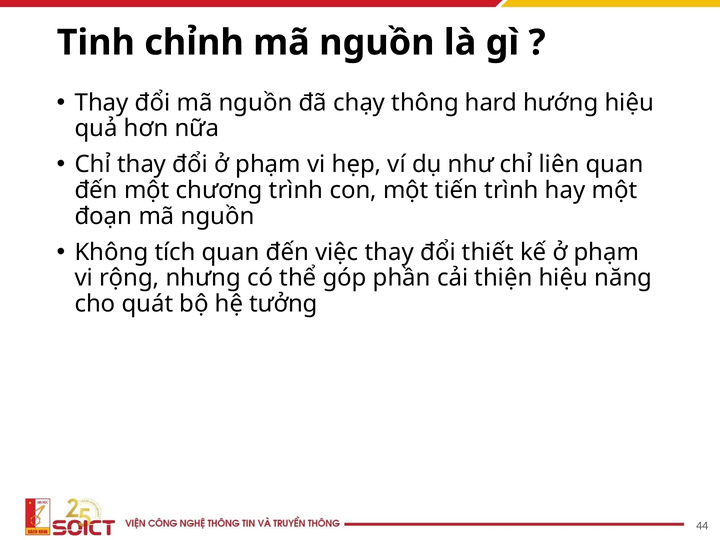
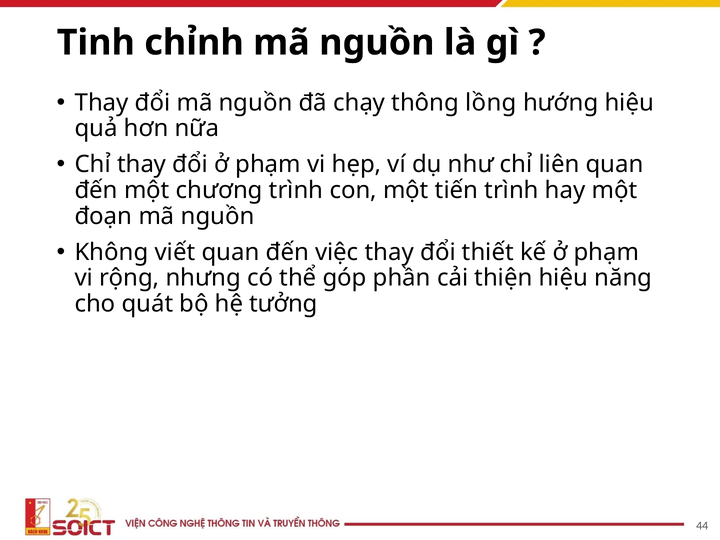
hard: hard -> lồng (491, 103)
tích: tích -> viết (175, 252)
